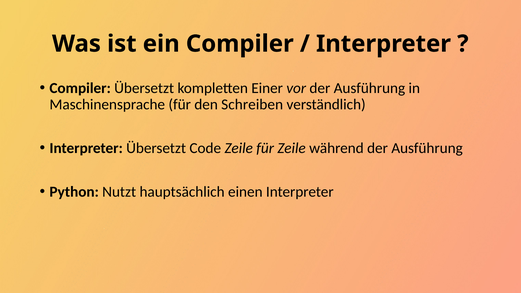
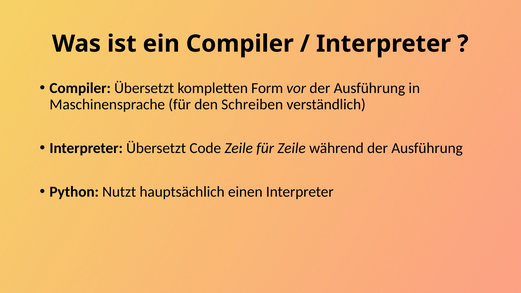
Einer: Einer -> Form (267, 88)
